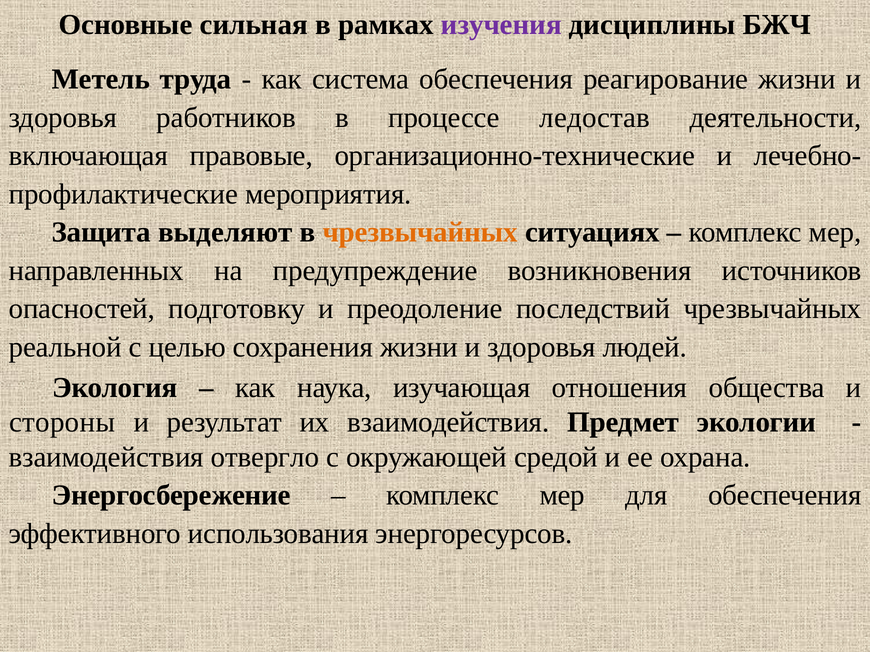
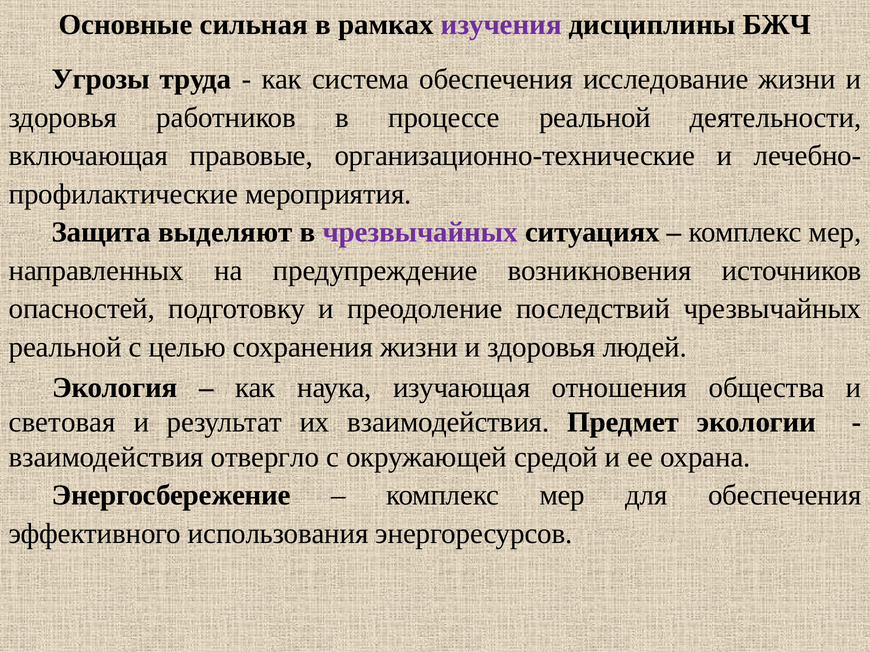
Метель: Метель -> Угрозы (101, 79)
реагирование: реагирование -> исследование (666, 79)
процессе ледостав: ледостав -> реальной (595, 118)
чрезвычайных colour: orange -> purple (420, 232)
стороны: стороны -> световая (62, 423)
